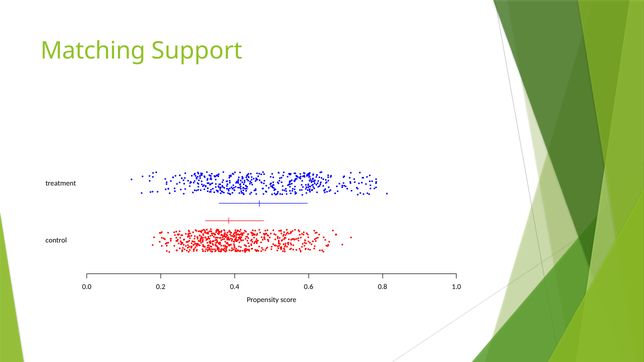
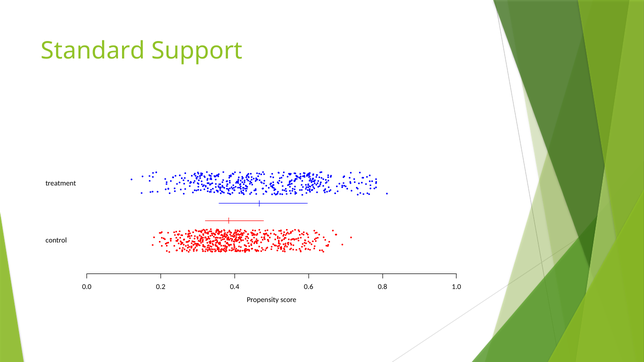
Matching: Matching -> Standard (93, 51)
